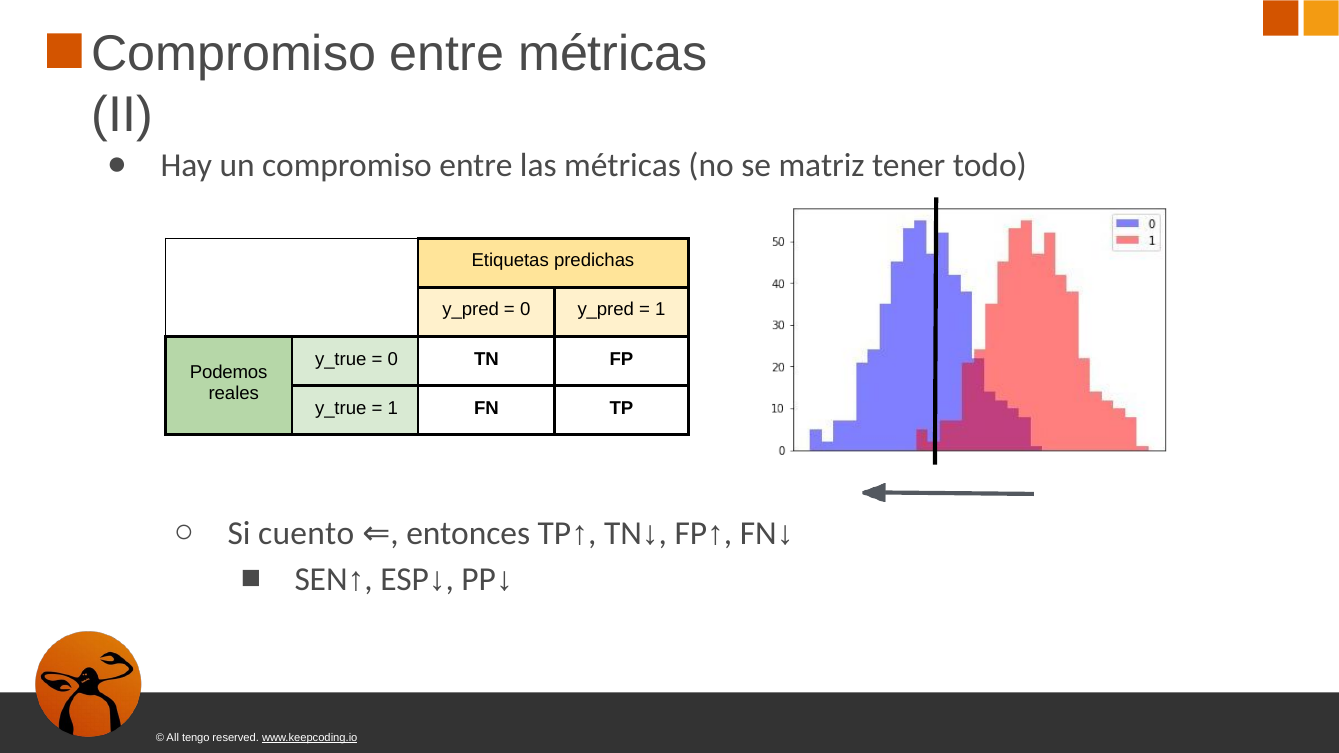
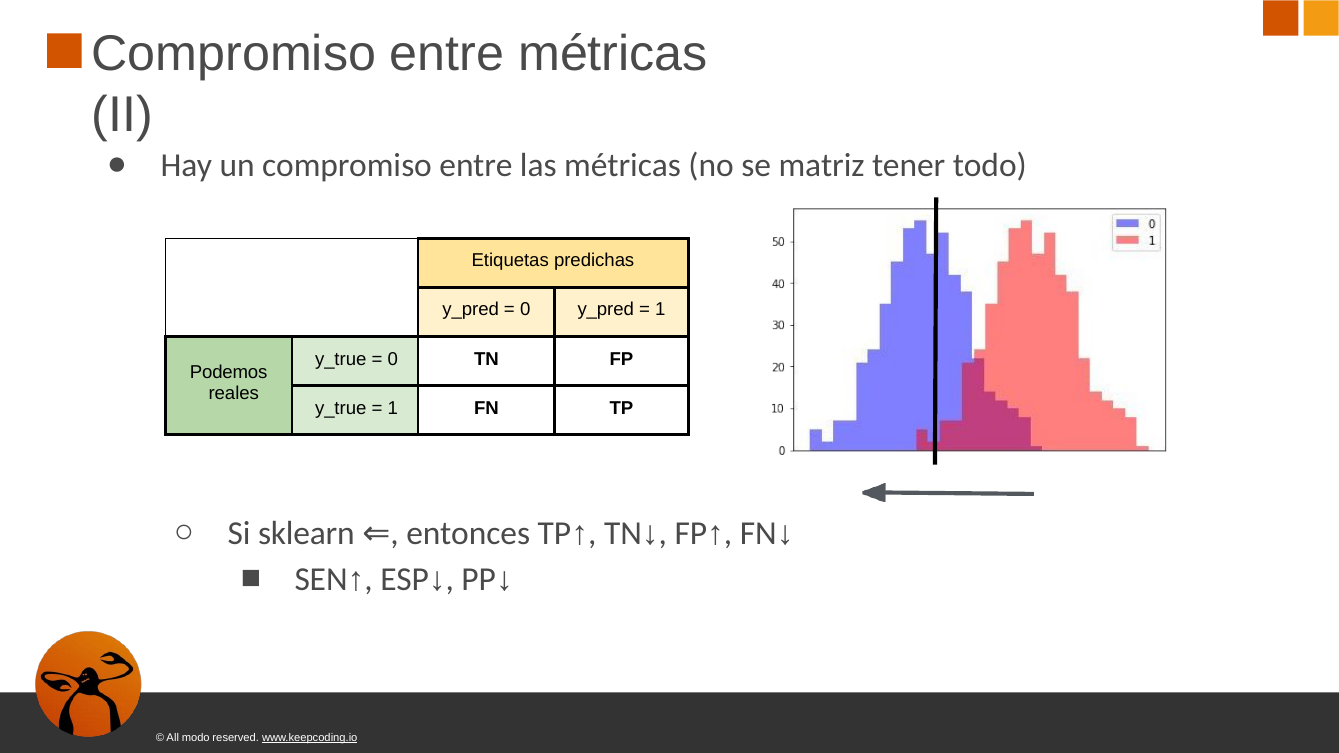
cuento: cuento -> sklearn (306, 534)
tengo: tengo -> modo (196, 738)
